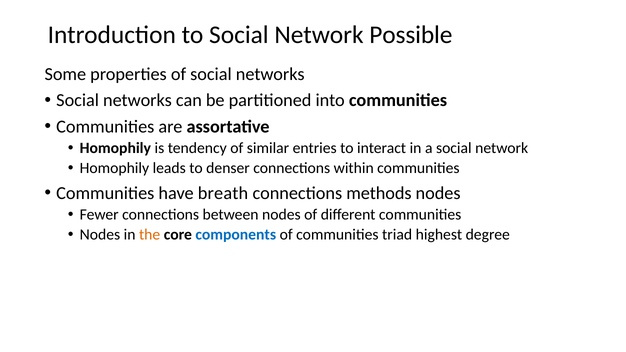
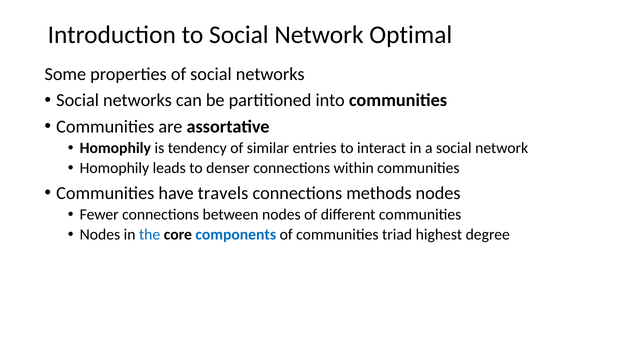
Possible: Possible -> Optimal (411, 35)
breath: breath -> travels (223, 193)
the colour: orange -> blue (150, 235)
